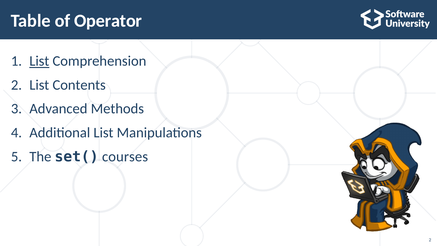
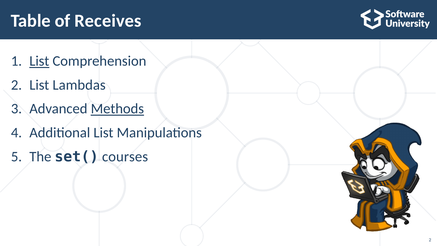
Operator: Operator -> Receives (108, 21)
Contents: Contents -> Lambdas (79, 85)
Methods underline: none -> present (117, 109)
